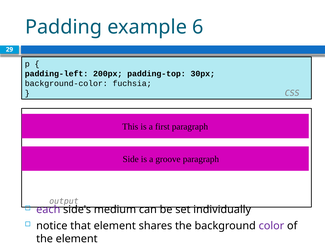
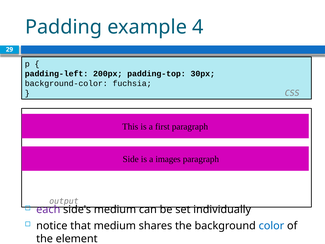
6: 6 -> 4 (198, 27)
groove: groove -> images (168, 159)
that element: element -> medium (115, 225)
color colour: purple -> blue (271, 225)
